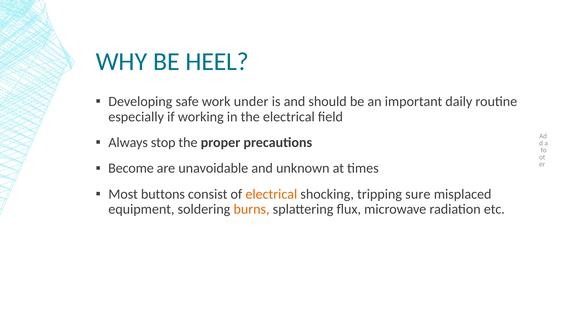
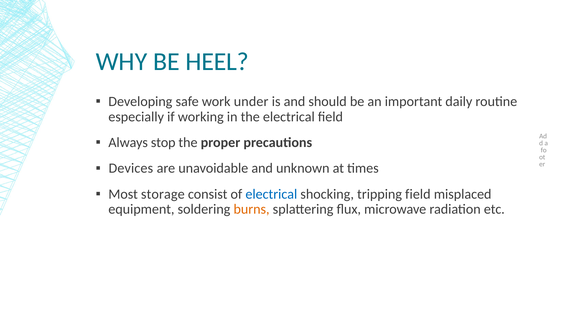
Become: Become -> Devices (131, 168)
buttons: buttons -> storage (163, 194)
electrical colour: orange -> blue (271, 194)
tripping sure: sure -> field (418, 194)
